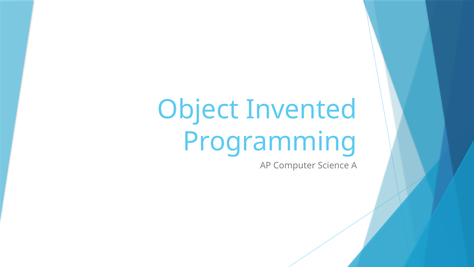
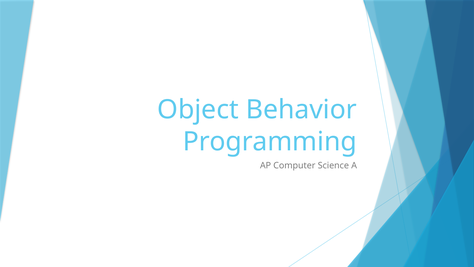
Invented: Invented -> Behavior (301, 110)
